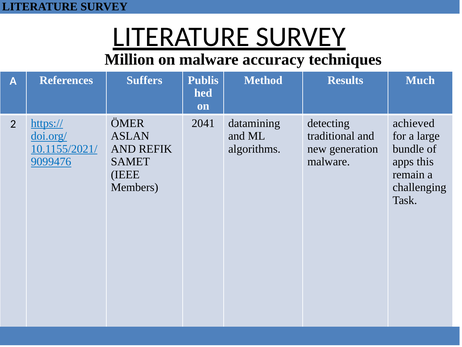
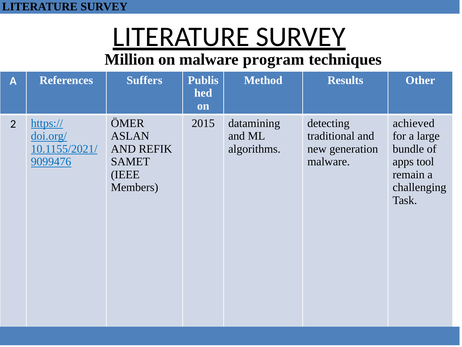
accuracy: accuracy -> program (274, 59)
Much: Much -> Other (420, 80)
2041: 2041 -> 2015 (203, 123)
this: this -> tool (425, 162)
